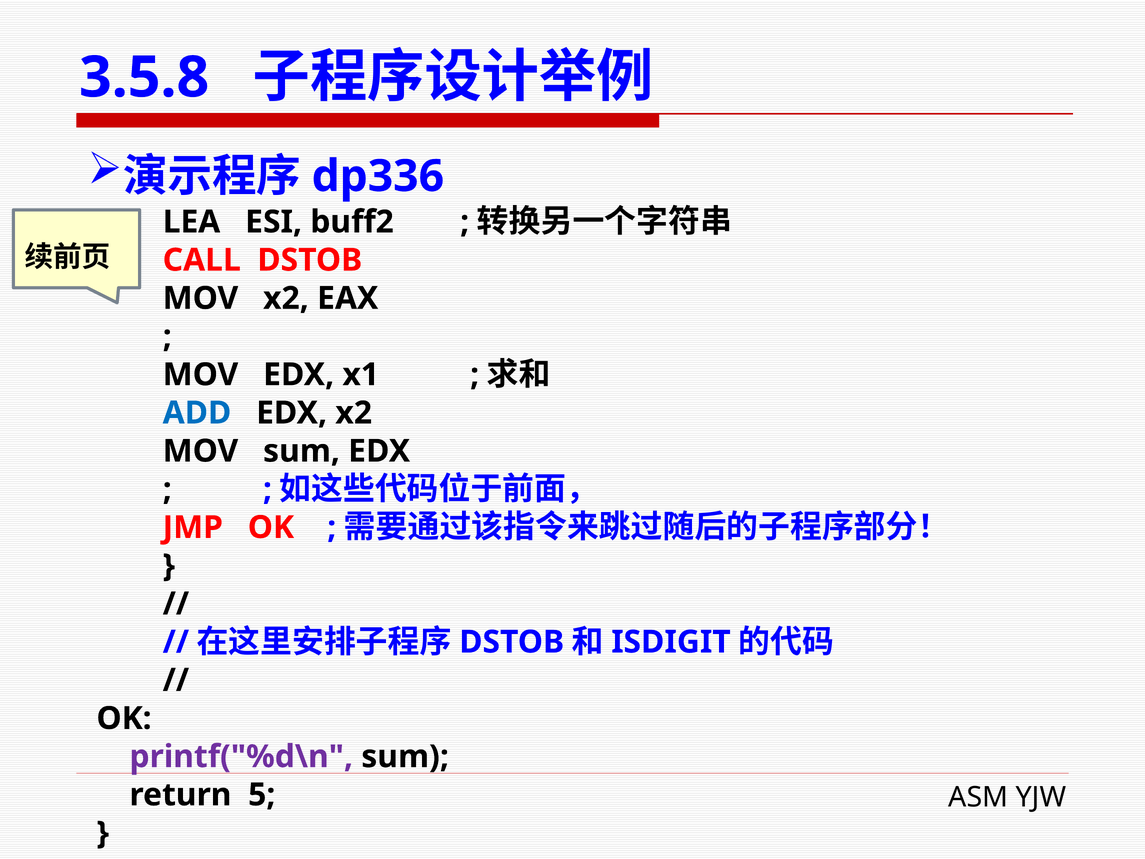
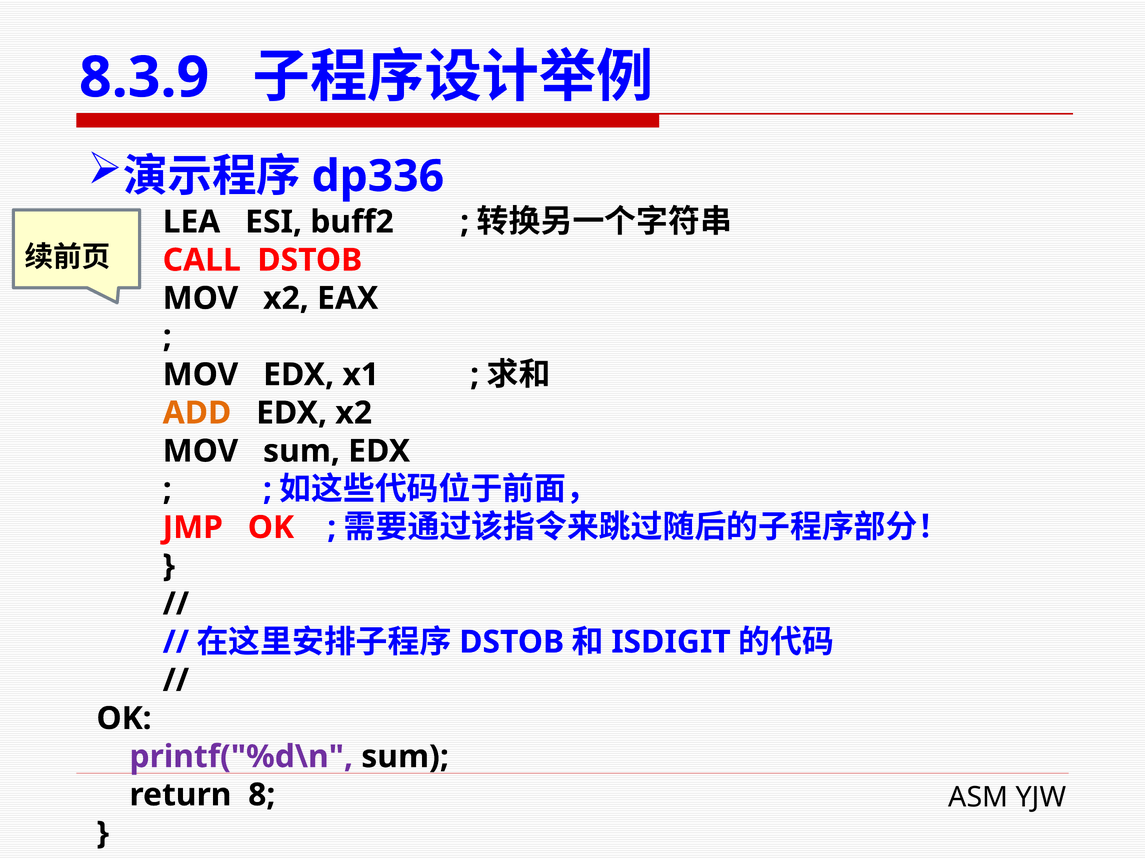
3.5.8: 3.5.8 -> 8.3.9 (144, 78)
ADD colour: blue -> orange (197, 413)
5: 5 -> 8 (262, 795)
